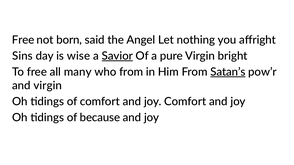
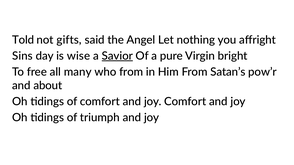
Free: Free -> Told (23, 40)
born: born -> gifts (69, 40)
Satan’s underline: present -> none (228, 72)
and virgin: virgin -> about (48, 86)
because: because -> triumph (100, 118)
